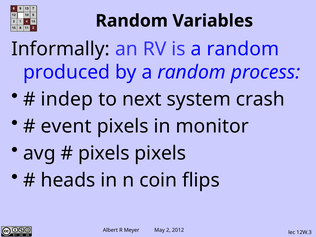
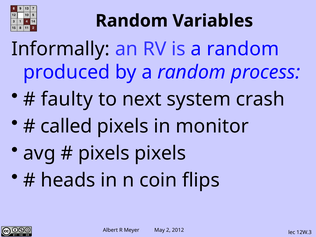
indep: indep -> faulty (67, 99)
event: event -> called (66, 126)
